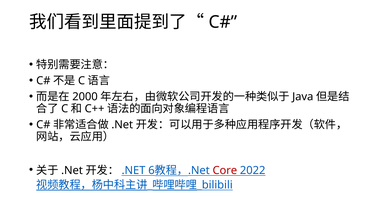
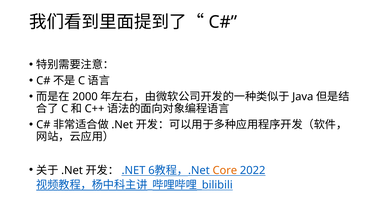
Core colour: red -> orange (225, 170)
